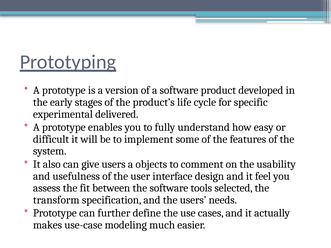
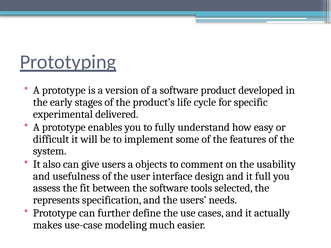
feel: feel -> full (263, 176)
transform: transform -> represents (56, 200)
